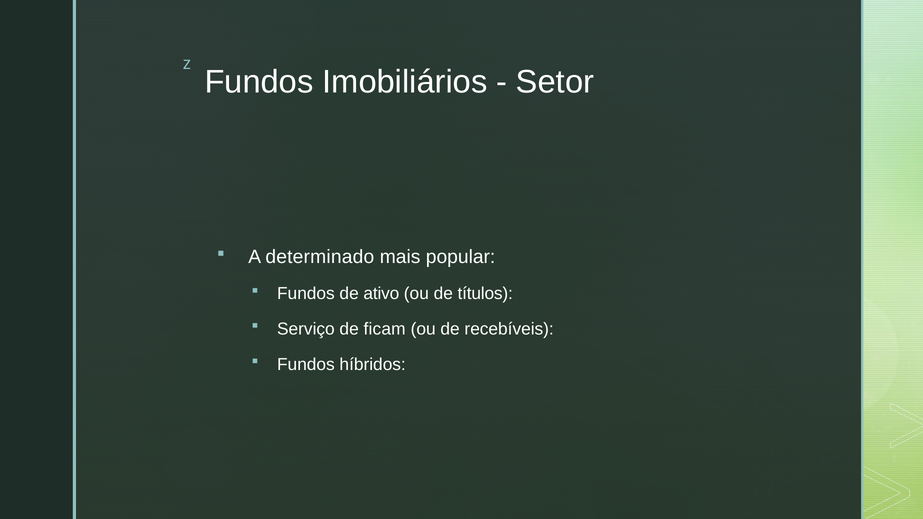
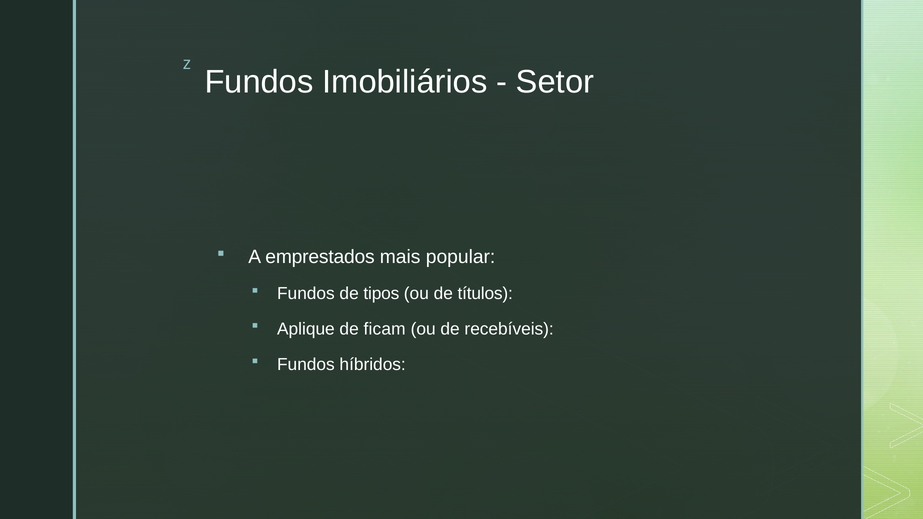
determinado: determinado -> emprestados (320, 257)
ativo: ativo -> tipos (381, 294)
Serviço: Serviço -> Aplique (306, 329)
